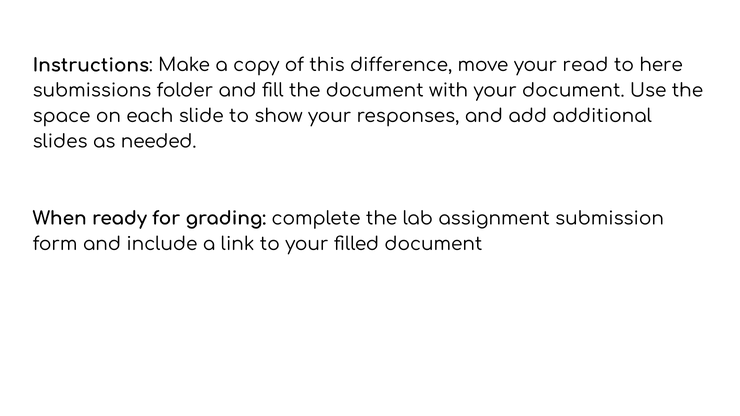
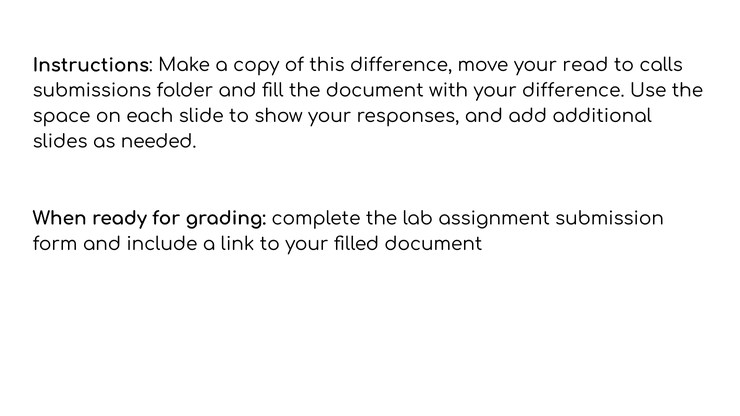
here: here -> calls (661, 65)
your document: document -> difference (573, 91)
